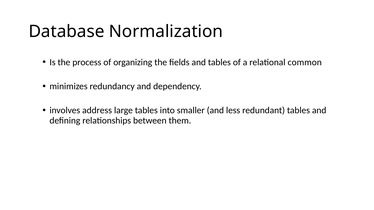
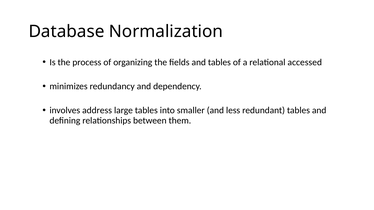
common: common -> accessed (305, 62)
